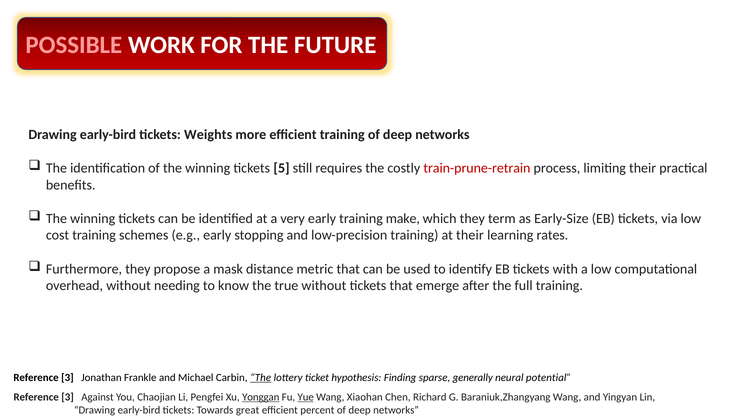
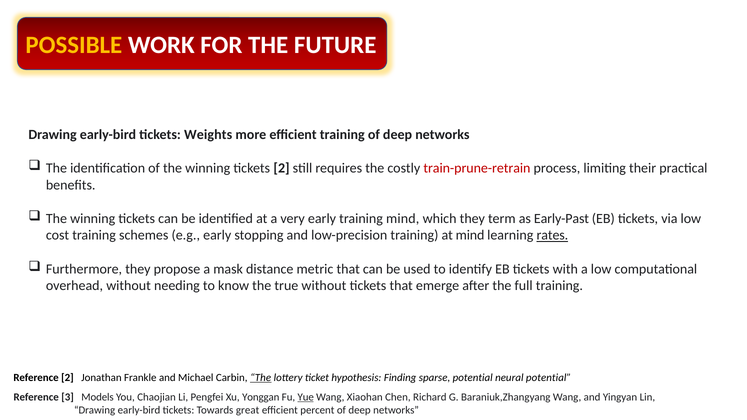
POSSIBLE colour: pink -> yellow (74, 45)
tickets 5: 5 -> 2 (282, 168)
training make: make -> mind (403, 219)
Early-Size: Early-Size -> Early-Past (561, 219)
at their: their -> mind (470, 235)
rates underline: none -> present (552, 235)
3: 3 -> 2 (67, 378)
sparse generally: generally -> potential (473, 378)
Against: Against -> Models (98, 397)
Yonggan underline: present -> none (261, 397)
